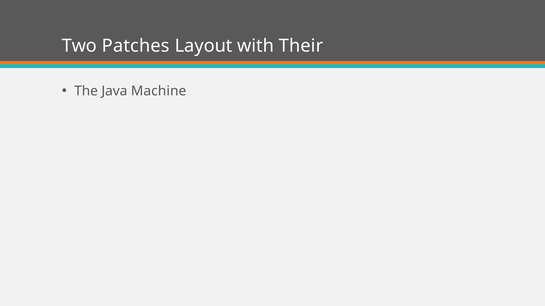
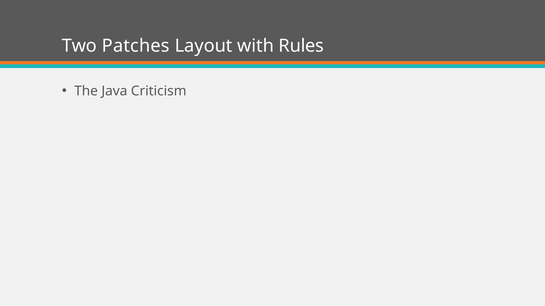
Their: Their -> Rules (301, 46)
Machine: Machine -> Criticism (159, 91)
